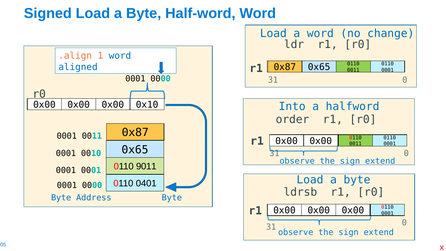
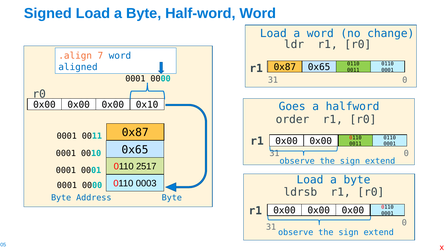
1: 1 -> 7 (100, 56)
Into: Into -> Goes (292, 106)
9011: 9011 -> 2517 (146, 166)
0401: 0401 -> 0003 (146, 183)
